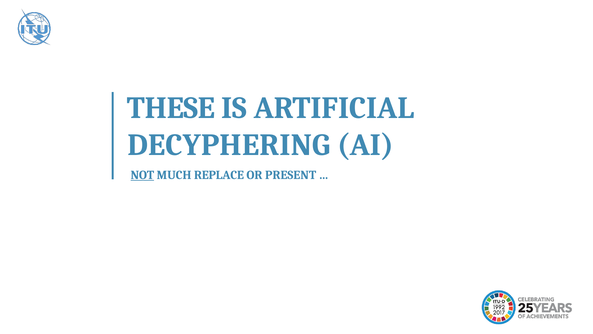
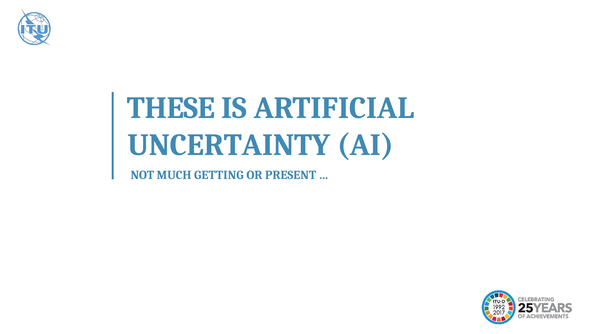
DECYPHERING: DECYPHERING -> UNCERTAINTY (229, 145)
NOT underline: present -> none (142, 175)
REPLACE: REPLACE -> GETTING (219, 175)
